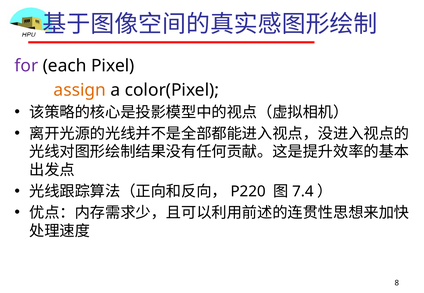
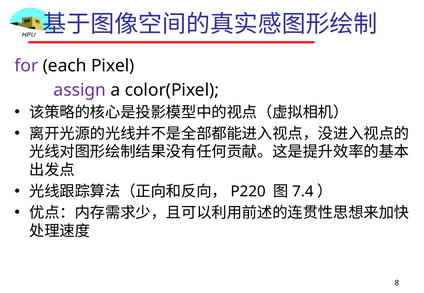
assign colour: orange -> purple (80, 90)
